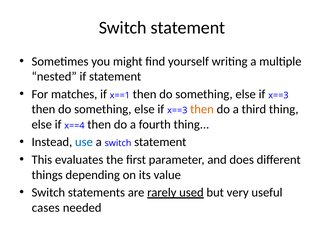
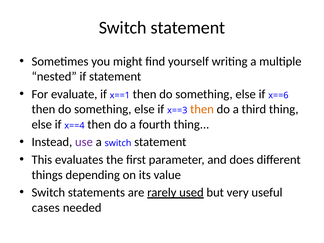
matches: matches -> evaluate (74, 94)
x==3: x==3 -> x==6 (278, 95)
use colour: blue -> purple (84, 142)
